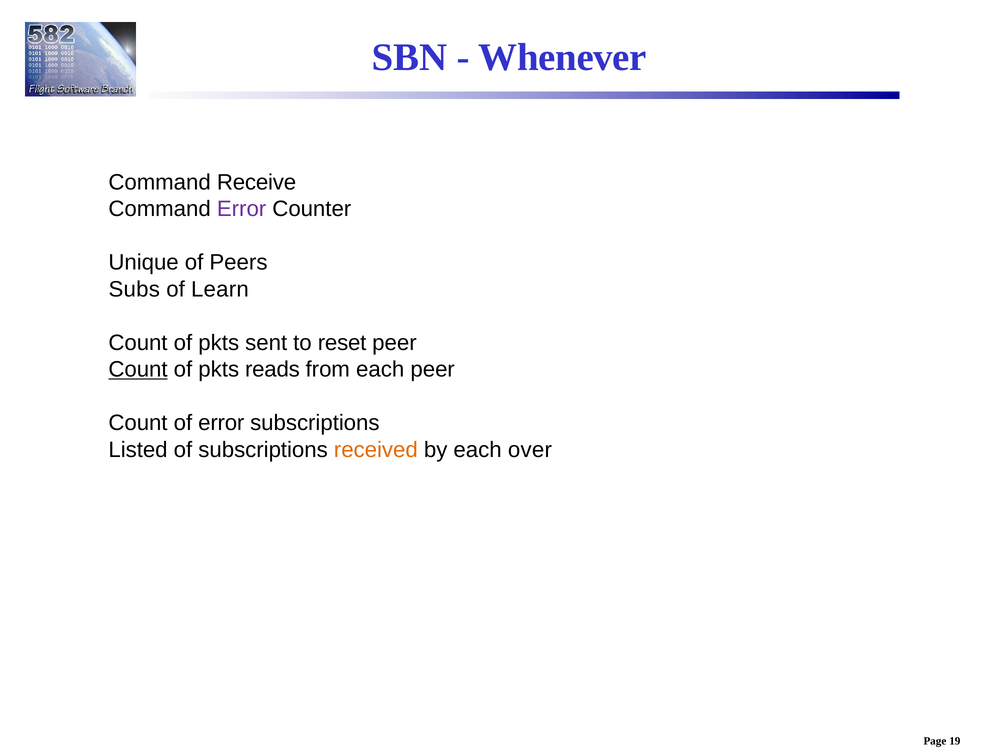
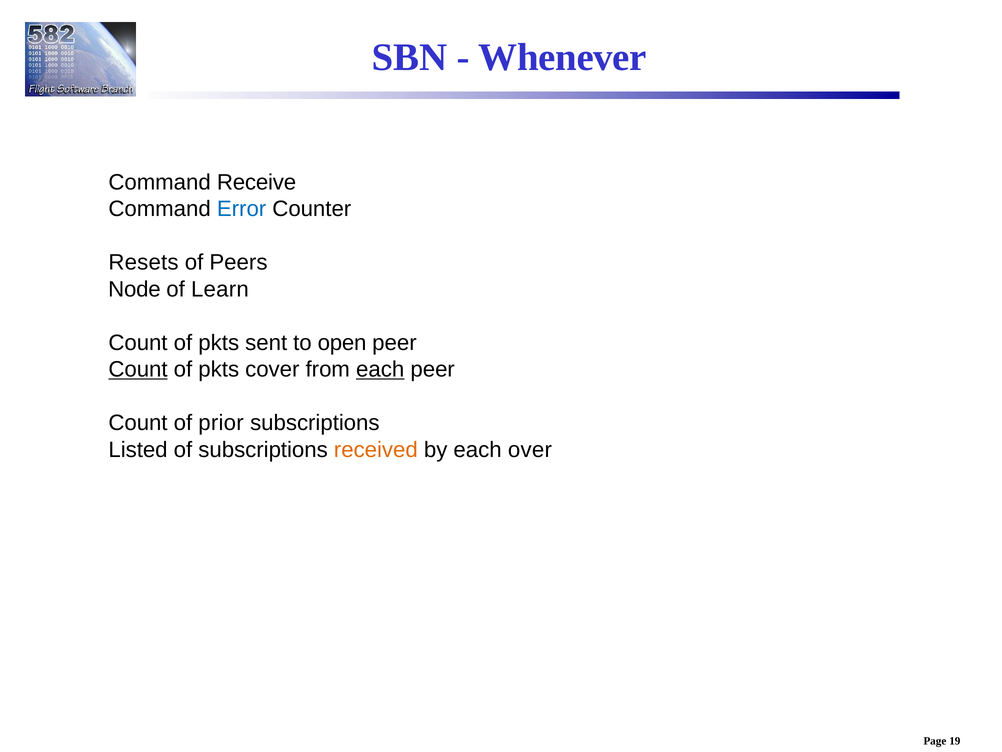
Error colour: purple -> blue (242, 209)
Unique: Unique -> Resets (144, 262)
Subs: Subs -> Node (134, 289)
reset: reset -> open (342, 343)
reads: reads -> cover (272, 369)
each underline: none -> present (380, 369)
of error: error -> prior (221, 423)
